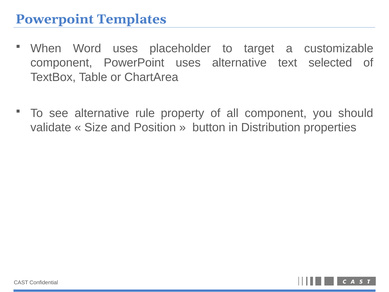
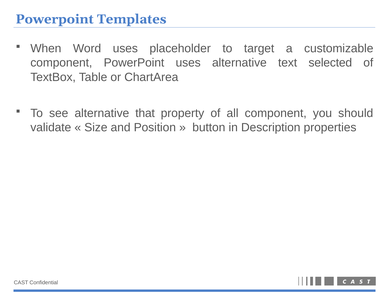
rule: rule -> that (145, 113)
Distribution: Distribution -> Description (271, 127)
